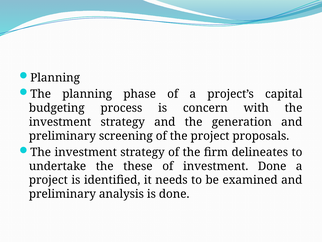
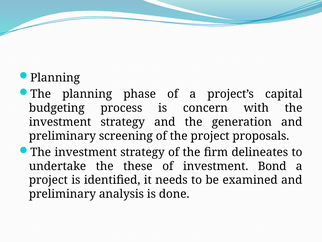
investment Done: Done -> Bond (272, 166)
